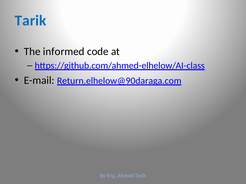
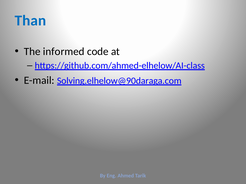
Tarik: Tarik -> Than (31, 21)
Return.elhelow@90daraga.com: Return.elhelow@90daraga.com -> Solving.elhelow@90daraga.com (119, 81)
